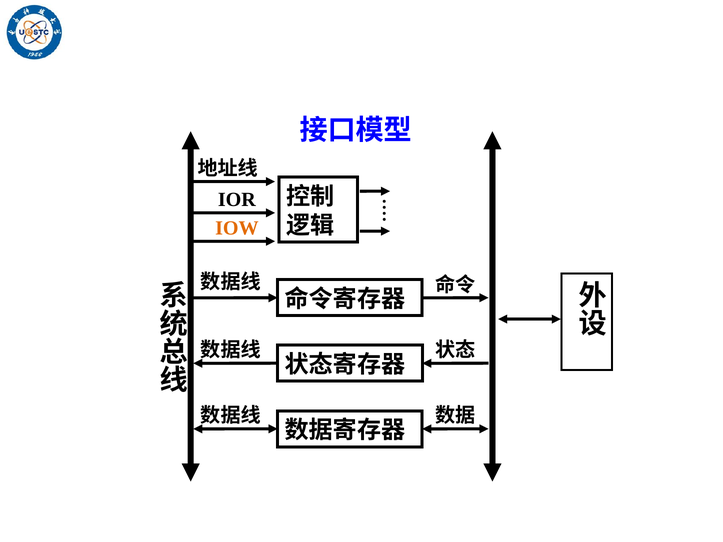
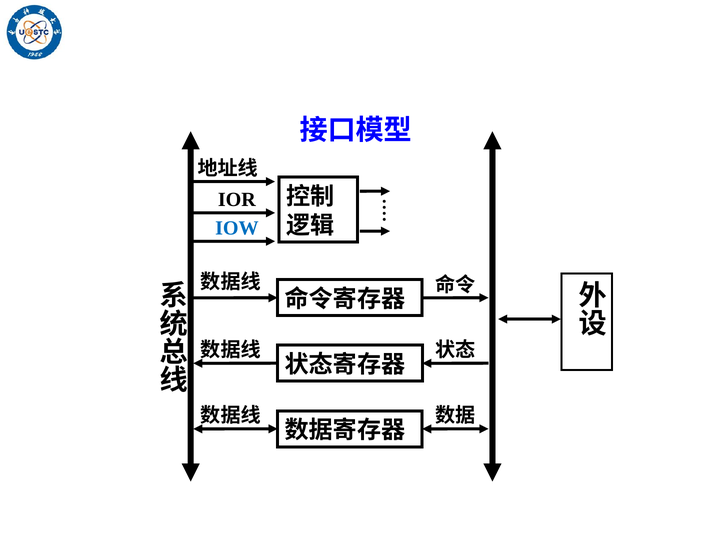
IOW colour: orange -> blue (237, 228)
